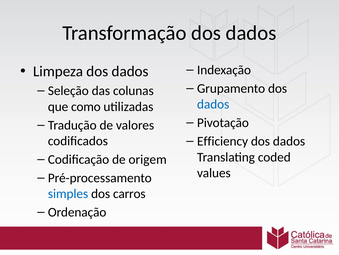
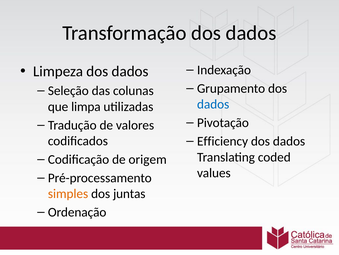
como: como -> limpa (86, 106)
simples colour: blue -> orange (68, 193)
carros: carros -> juntas (129, 193)
